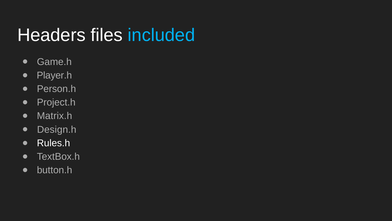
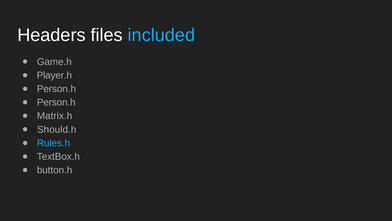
Project.h: Project.h -> Person.h (56, 102)
Design.h: Design.h -> Should.h (57, 129)
Rules.h colour: white -> light blue (53, 143)
